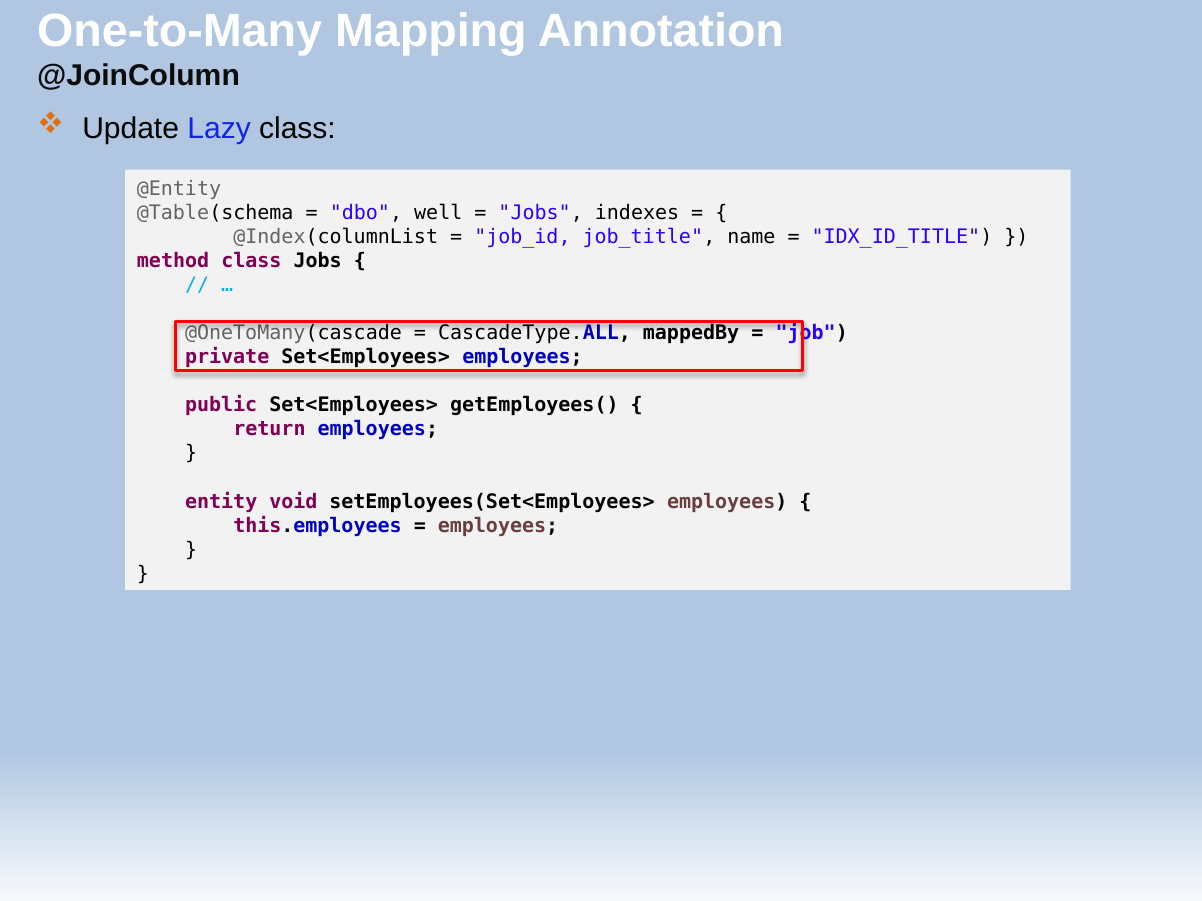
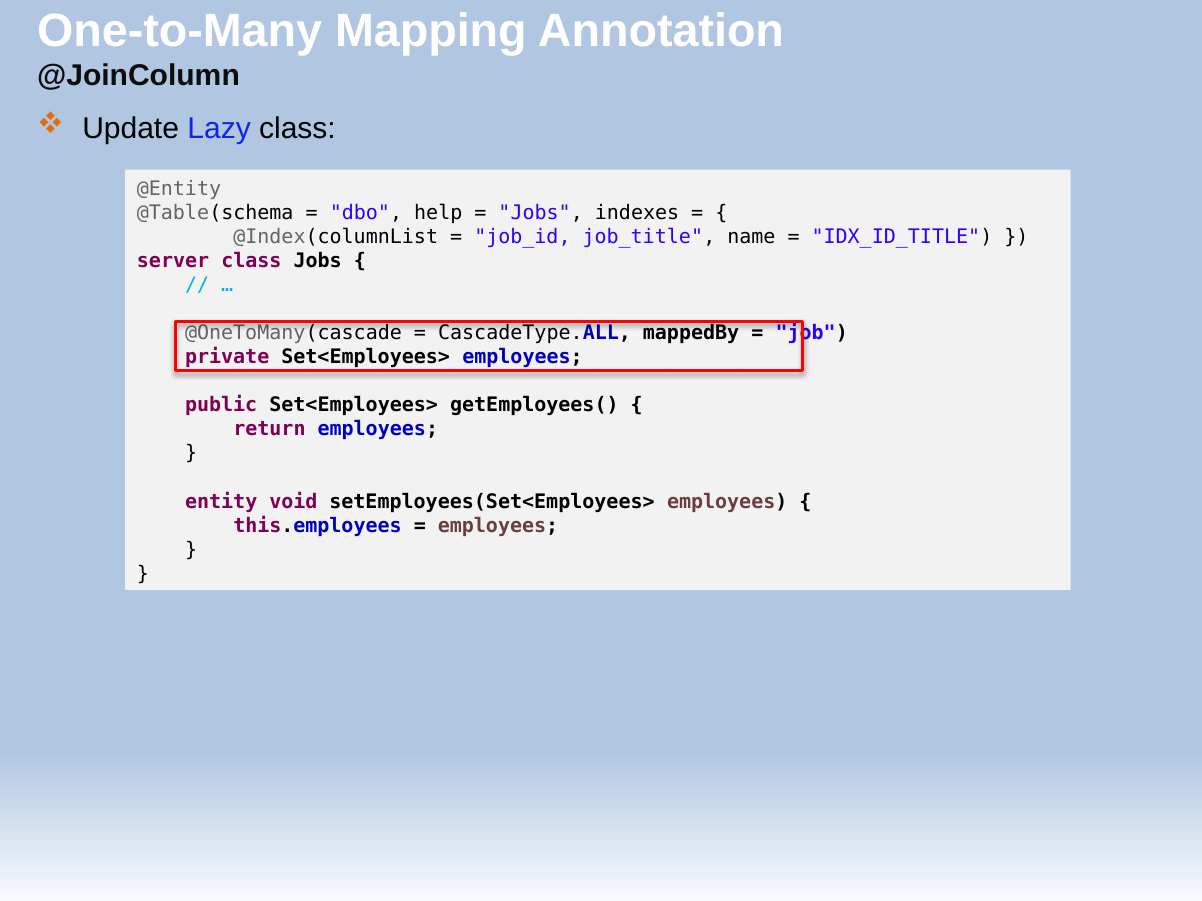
well: well -> help (438, 213)
method: method -> server (173, 261)
